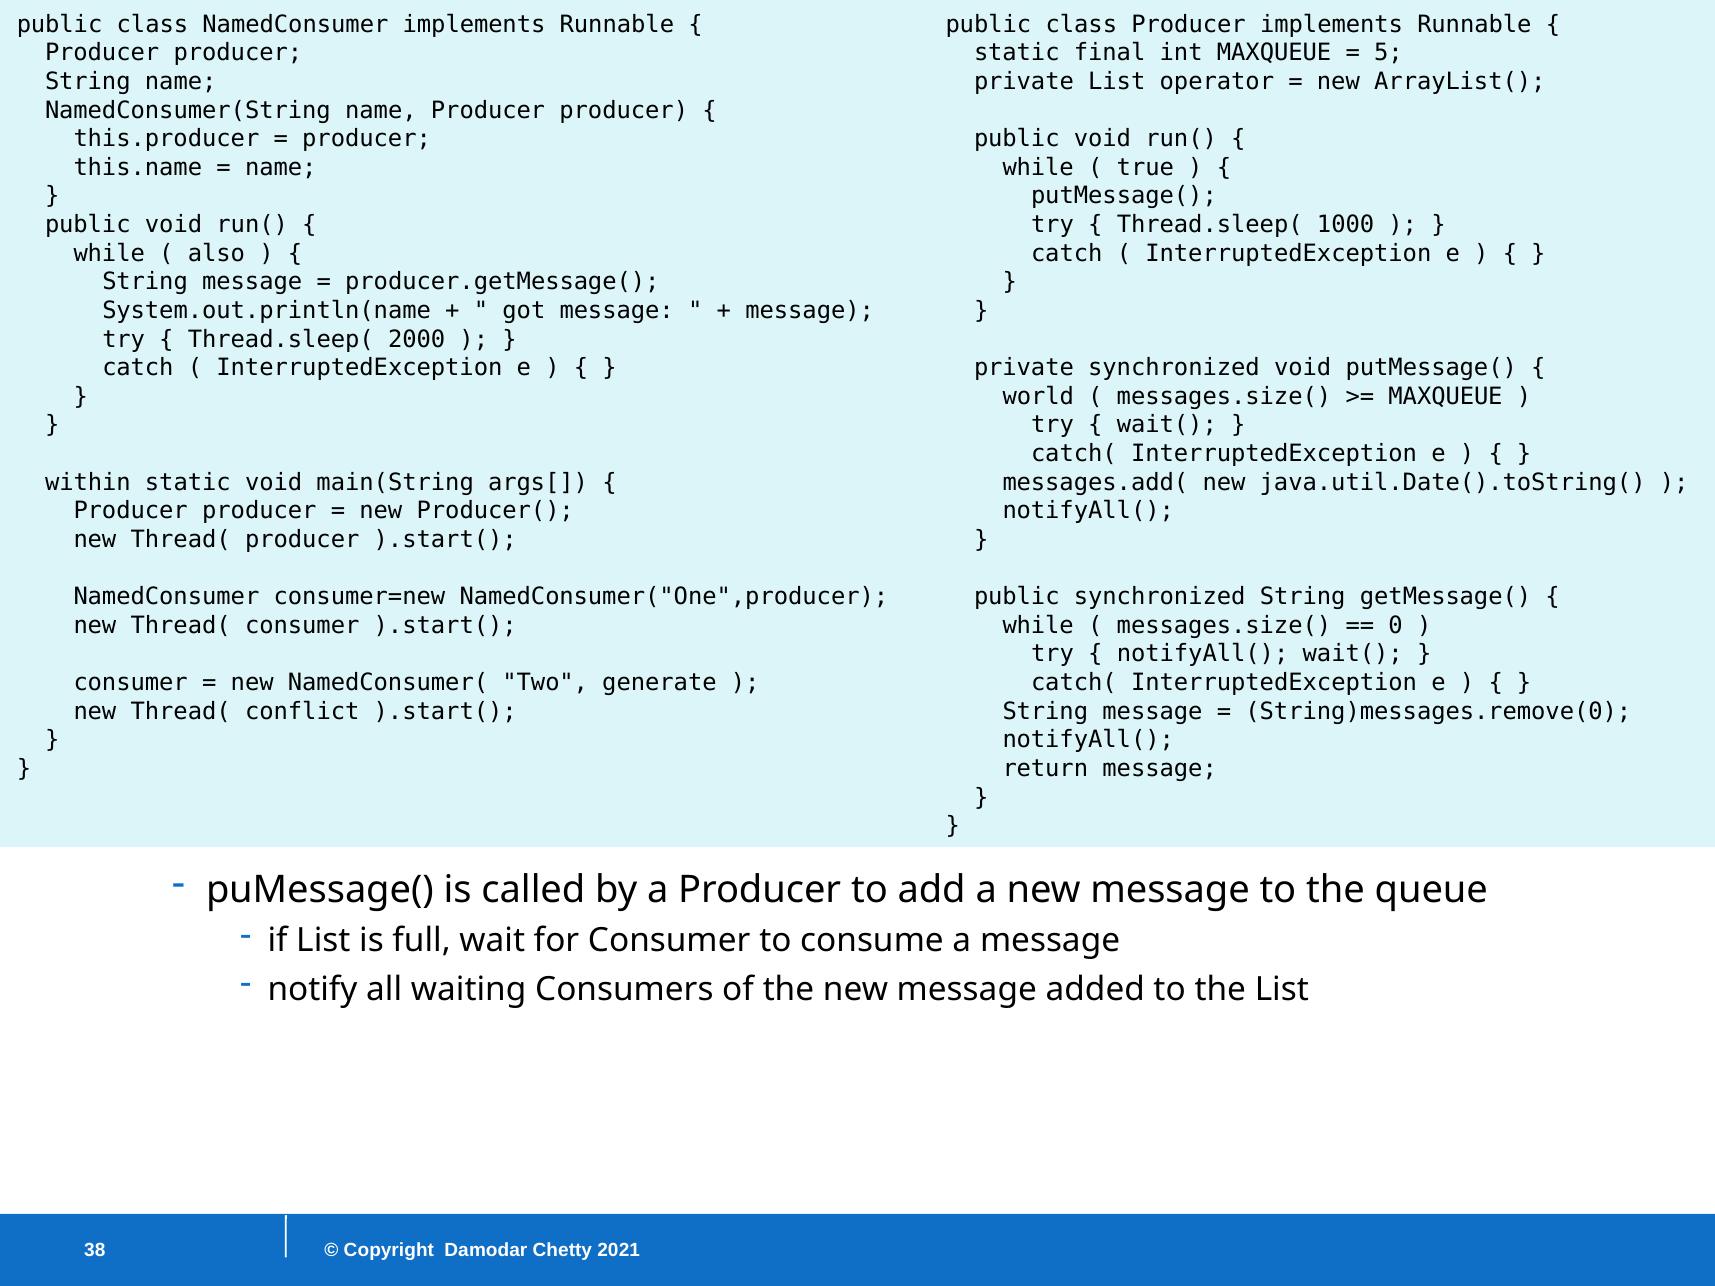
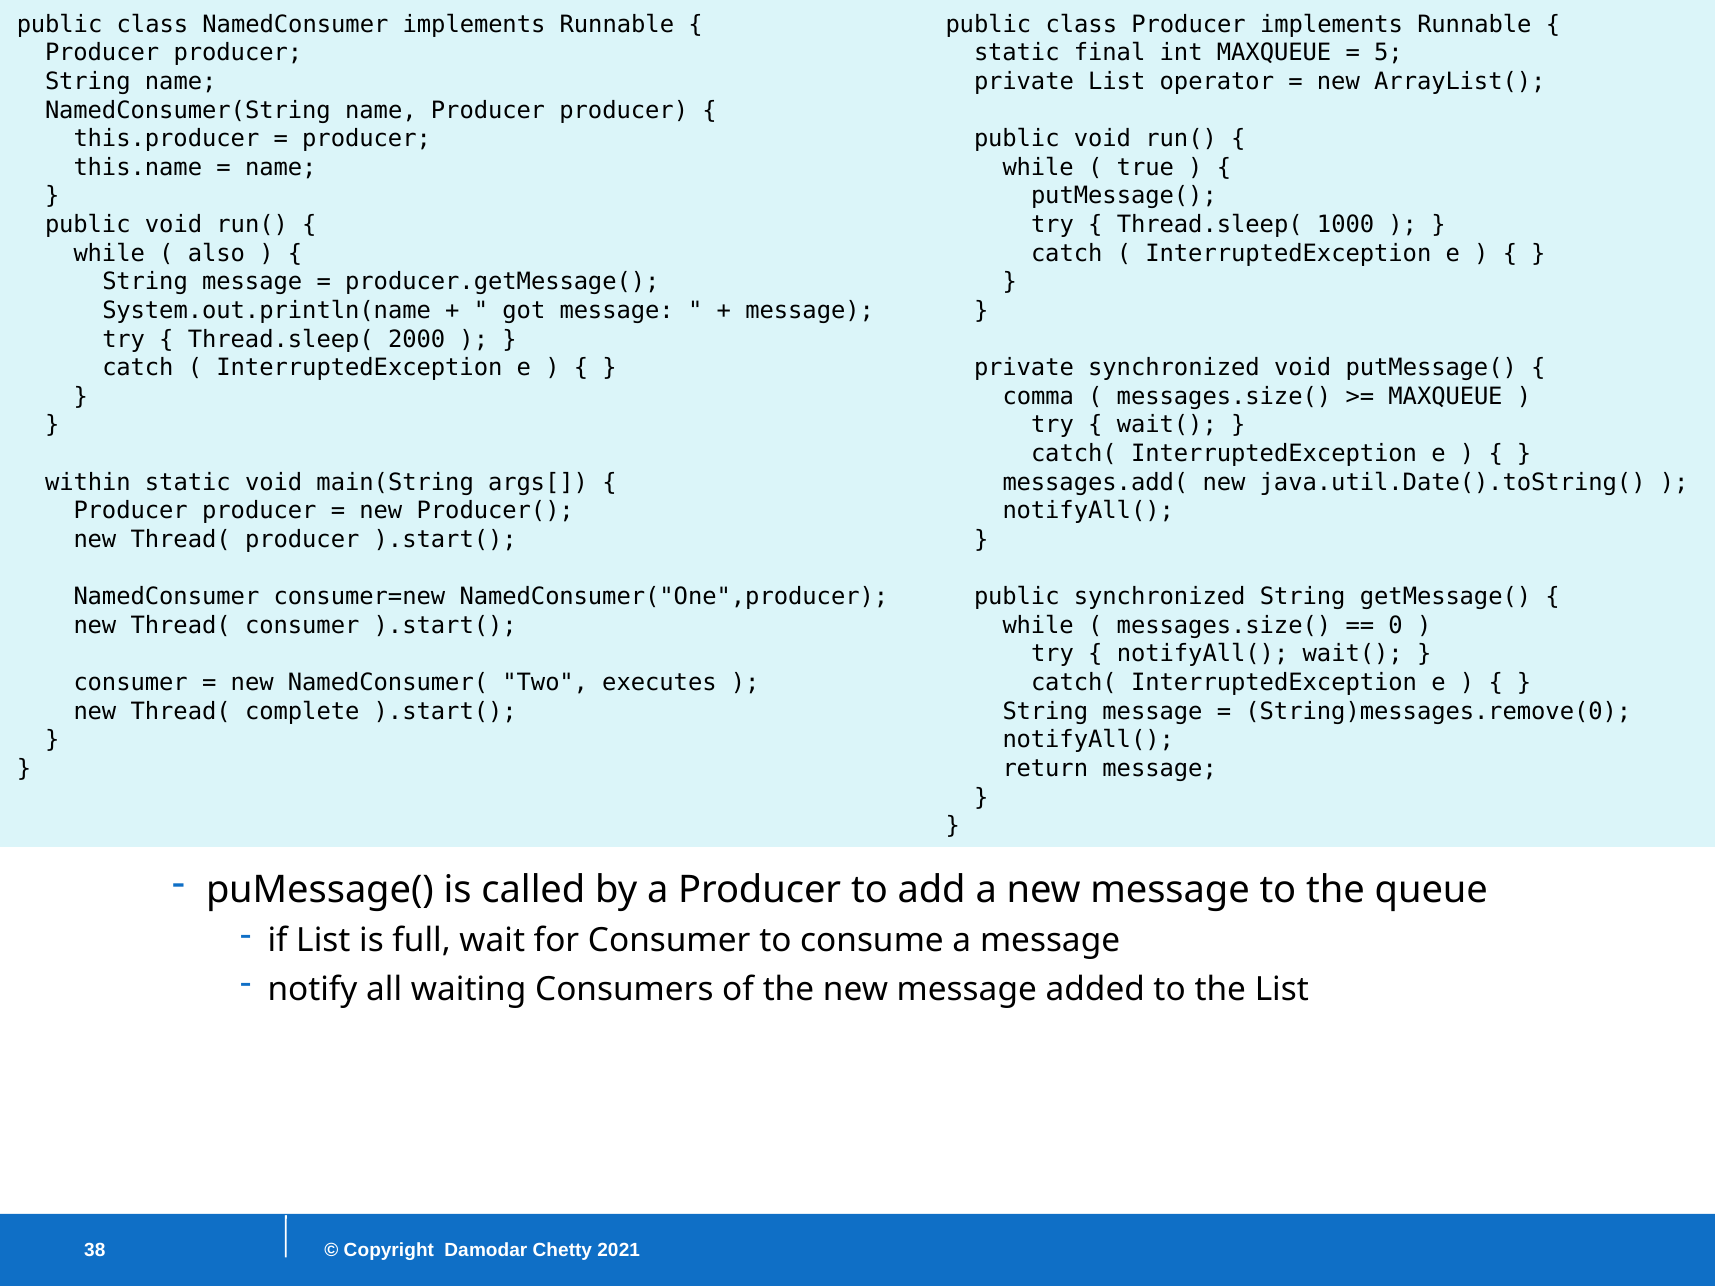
world: world -> comma (1038, 397)
generate: generate -> executes (659, 683)
conflict: conflict -> complete (302, 711)
